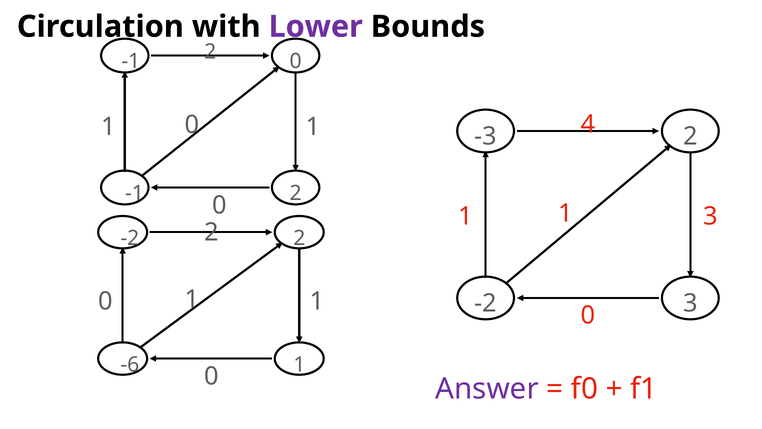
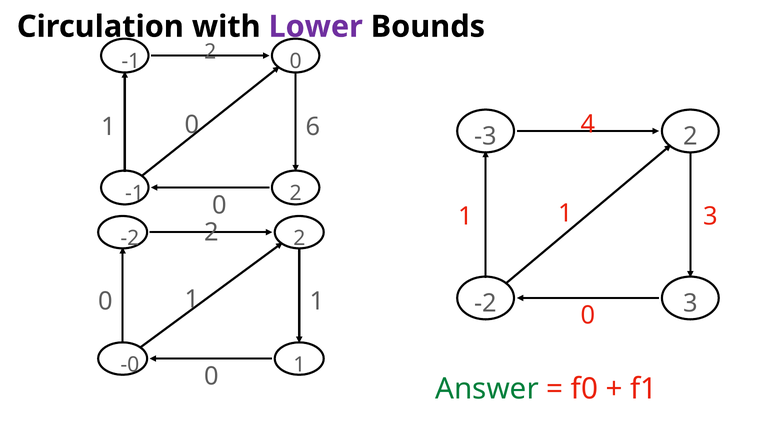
1 0 1: 1 -> 6 (313, 127)
-6: -6 -> -0 (130, 364)
Answer colour: purple -> green (487, 388)
